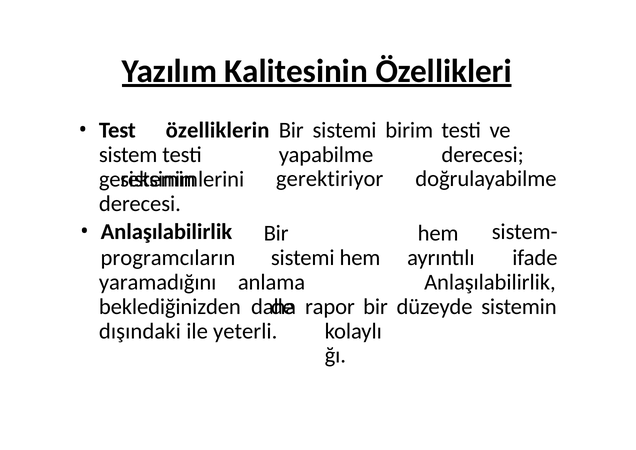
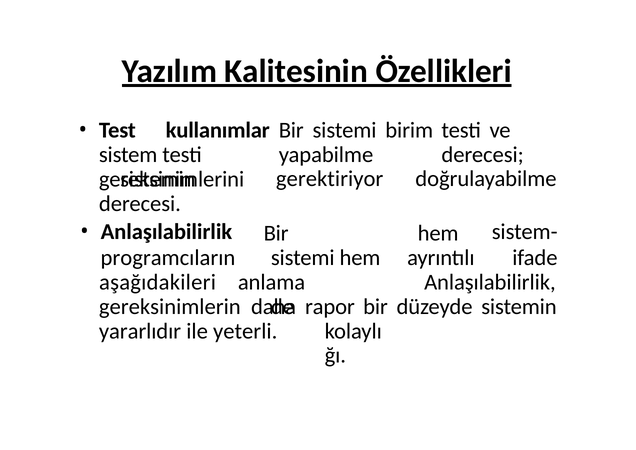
özelliklerin: özelliklerin -> kullanımlar (218, 130)
yaramadığını: yaramadığını -> aşağıdakileri (158, 282)
beklediğinizden: beklediğinizden -> gereksinimlerin (170, 307)
dışındaki: dışındaki -> yararlıdır (140, 331)
